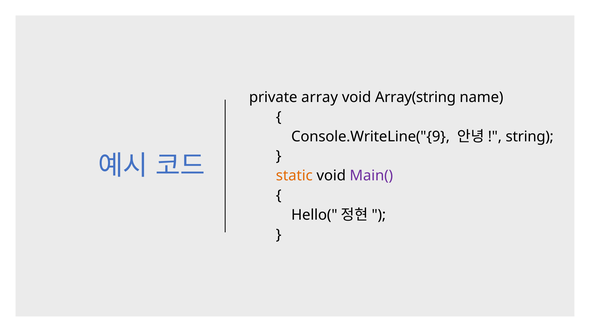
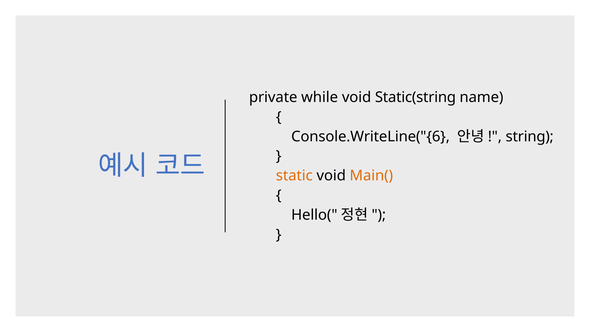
array: array -> while (320, 97)
Array(string: Array(string -> Static(string (415, 97)
Console.WriteLine("{9: Console.WriteLine("{9 -> Console.WriteLine("{6 (371, 136)
Main( colour: purple -> orange (371, 176)
